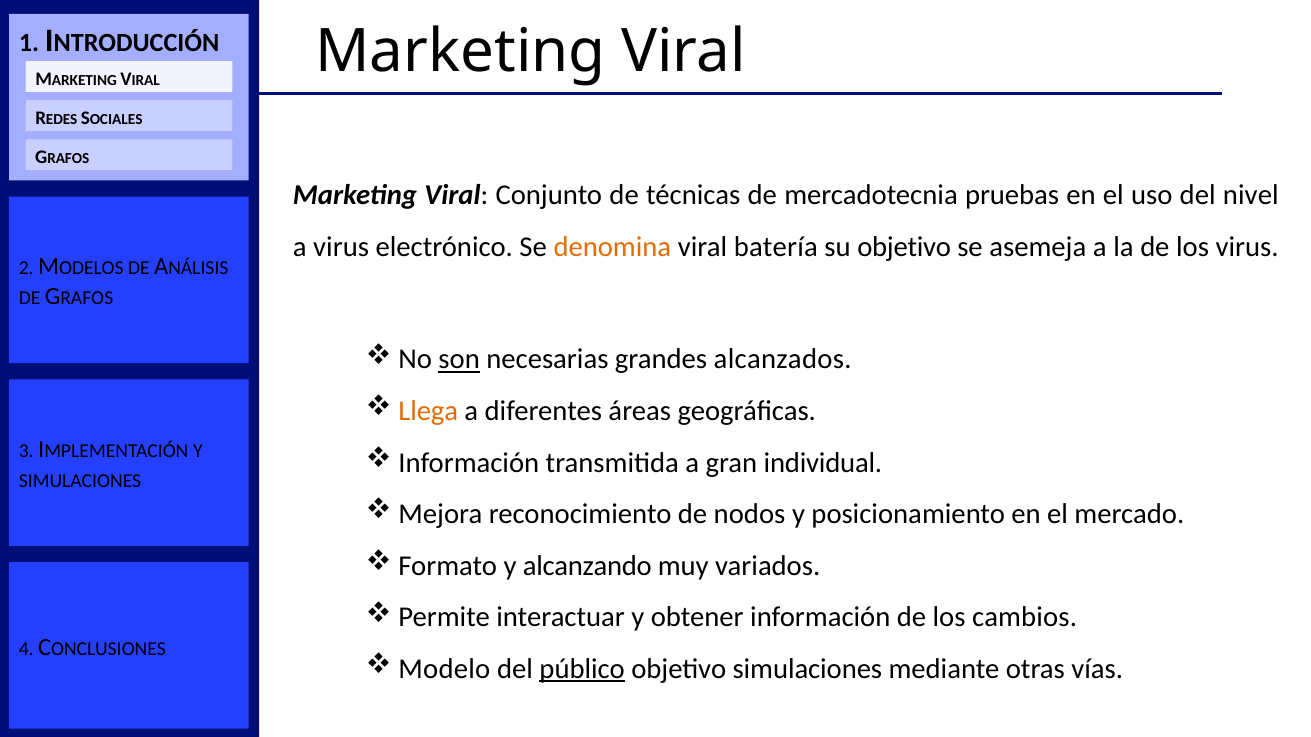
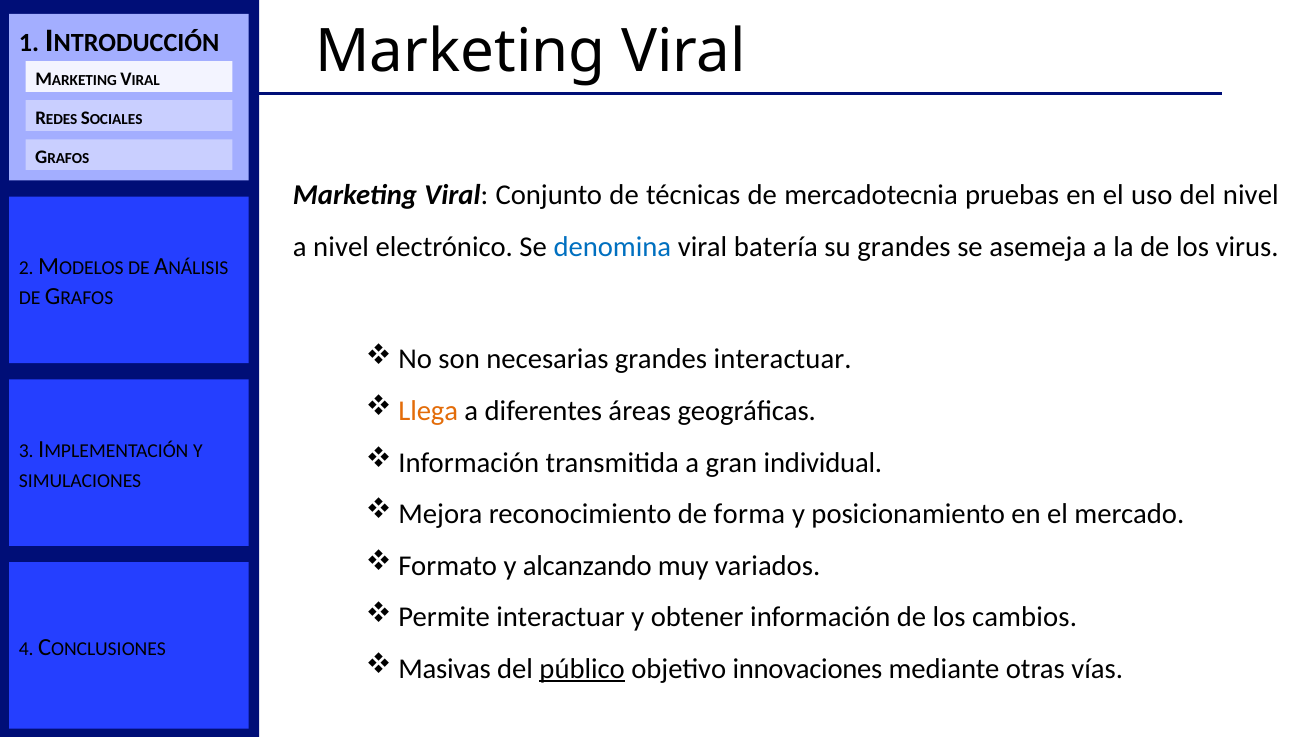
a virus: virus -> nivel (341, 247)
denomina colour: orange -> blue (612, 247)
su objetivo: objetivo -> grandes (904, 247)
son underline: present -> none (459, 360)
grandes alcanzados: alcanzados -> interactuar (783, 360)
nodos: nodos -> forma (749, 514)
Modelo: Modelo -> Masivas (445, 669)
objetivo simulaciones: simulaciones -> innovaciones (807, 669)
